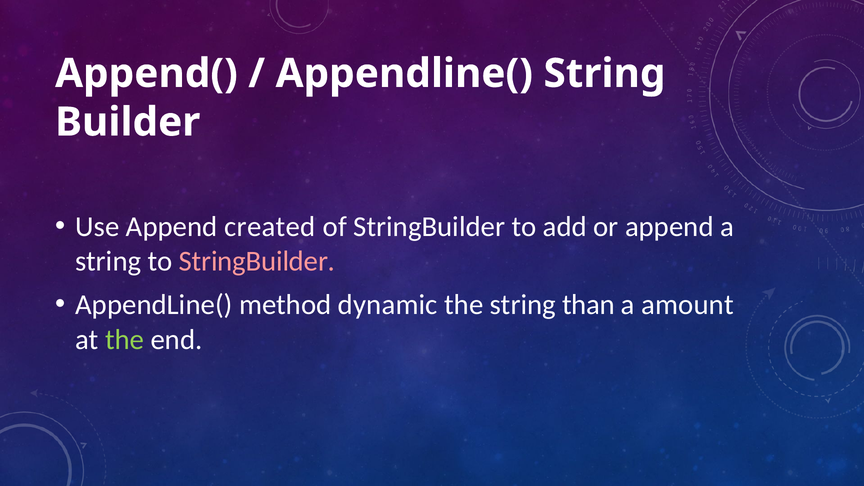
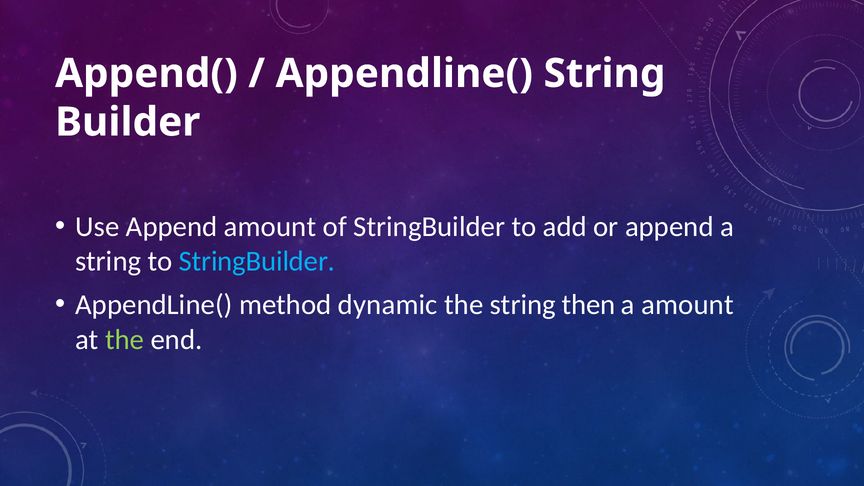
Append created: created -> amount (270, 227)
StringBuilder colour: pink -> light blue (257, 261)
than: than -> then (589, 305)
